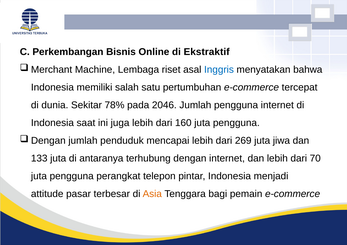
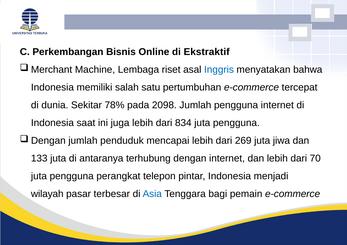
2046: 2046 -> 2098 (164, 105)
160: 160 -> 834 (183, 123)
attitude: attitude -> wilayah (47, 194)
Asia colour: orange -> blue (152, 194)
